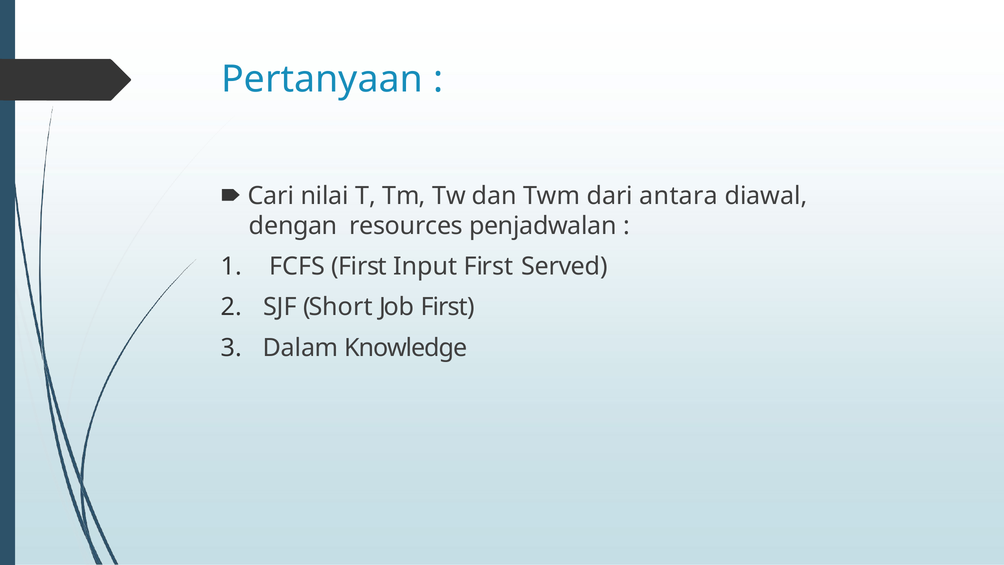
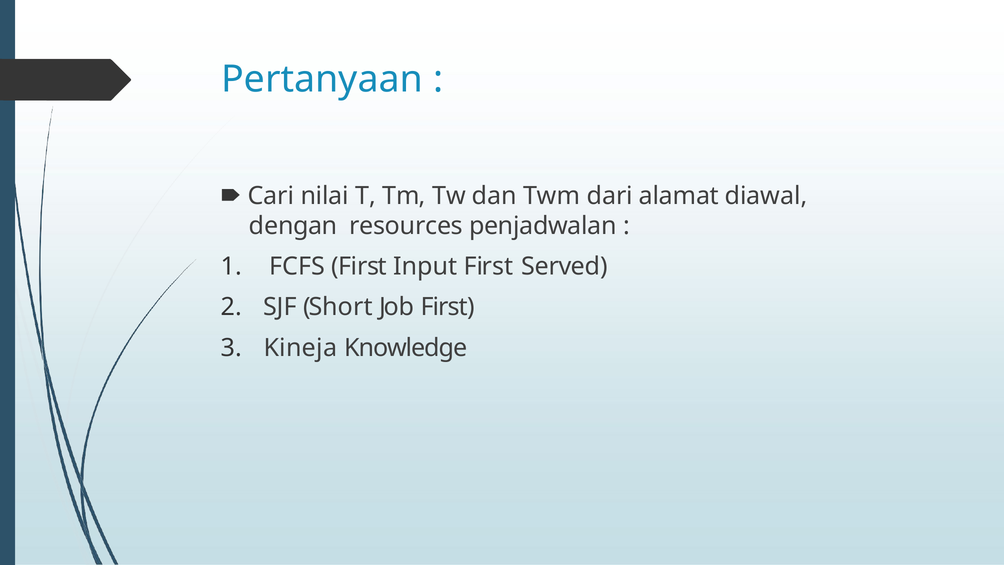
antara: antara -> alamat (679, 196)
Dalam: Dalam -> Kineja (300, 348)
